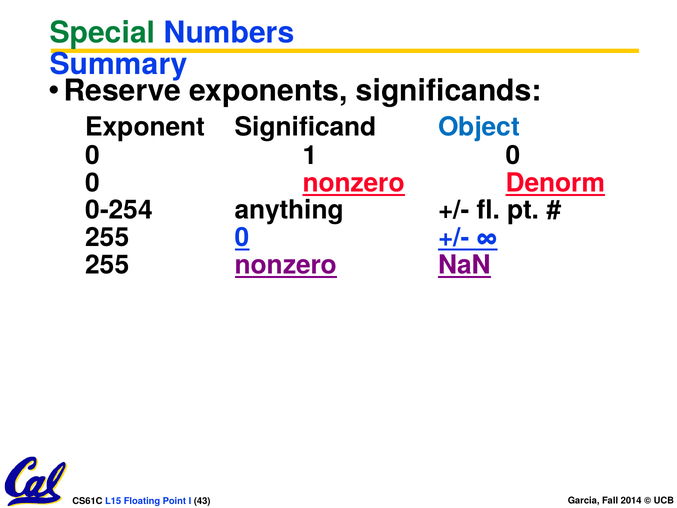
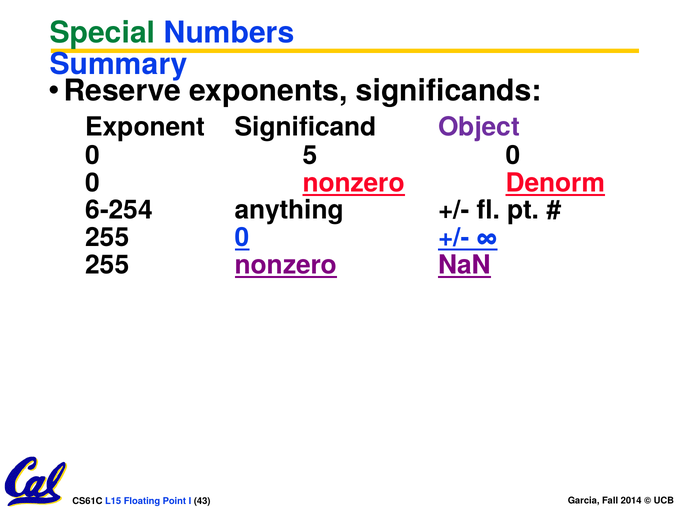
Object colour: blue -> purple (479, 127)
1: 1 -> 5 (310, 156)
0-254: 0-254 -> 6-254 (119, 210)
